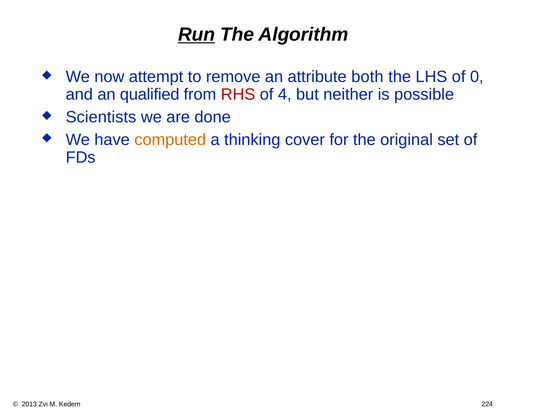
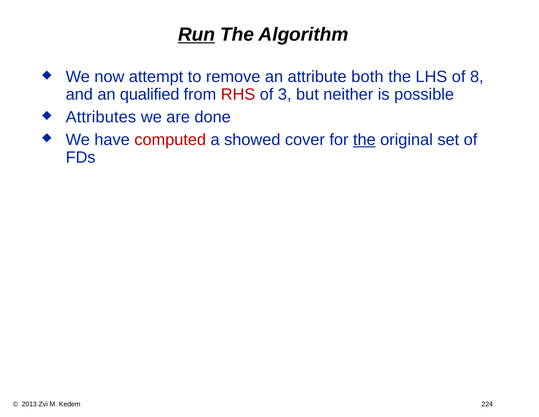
0: 0 -> 8 (477, 77)
4: 4 -> 3 (285, 94)
Scientists: Scientists -> Attributes (101, 117)
computed colour: orange -> red (170, 139)
thinking: thinking -> showed (252, 139)
the underline: none -> present (364, 139)
